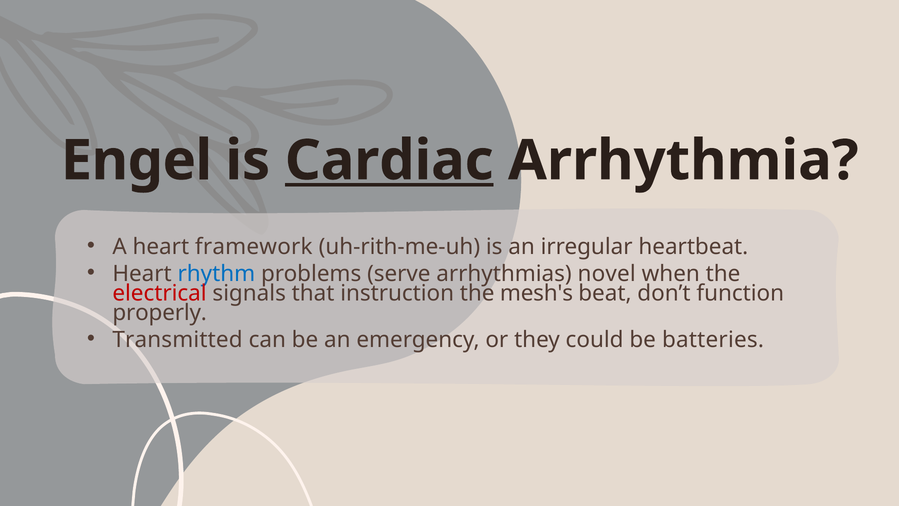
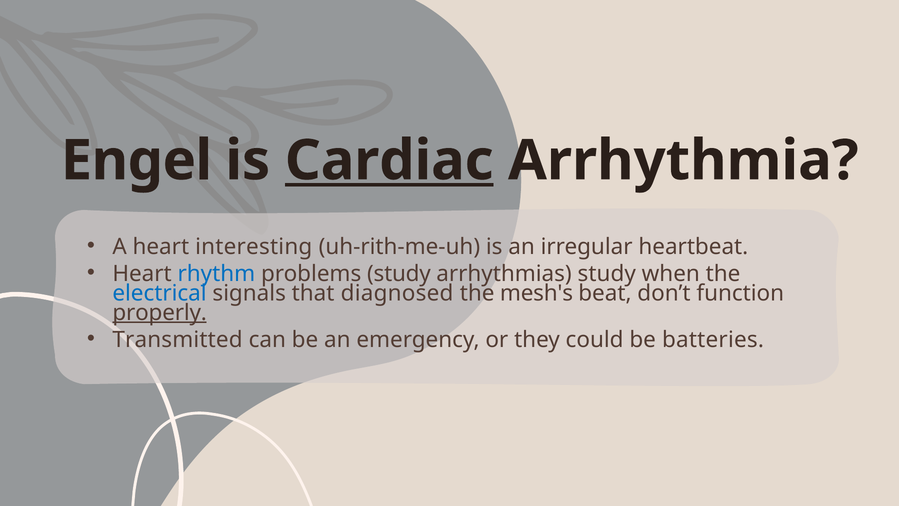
framework: framework -> interesting (254, 247)
problems serve: serve -> study (399, 274)
arrhythmias novel: novel -> study (607, 274)
electrical colour: red -> blue (160, 293)
instruction: instruction -> diagnosed (397, 293)
properly underline: none -> present (160, 313)
